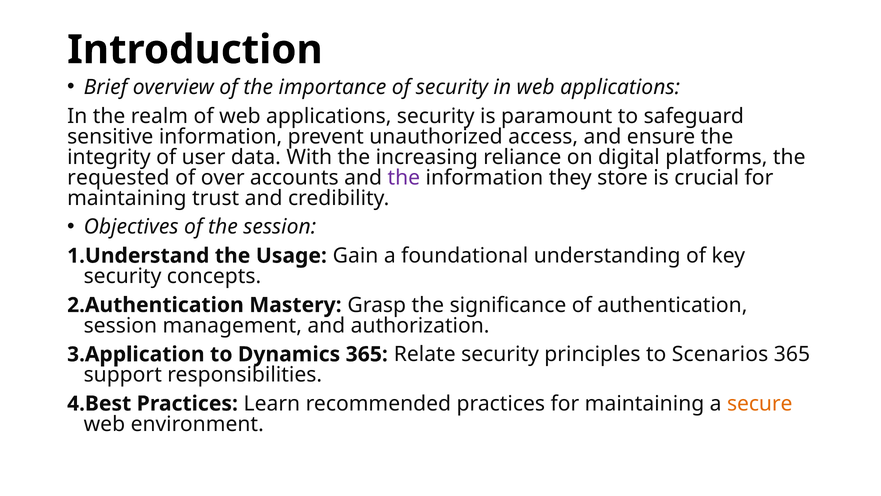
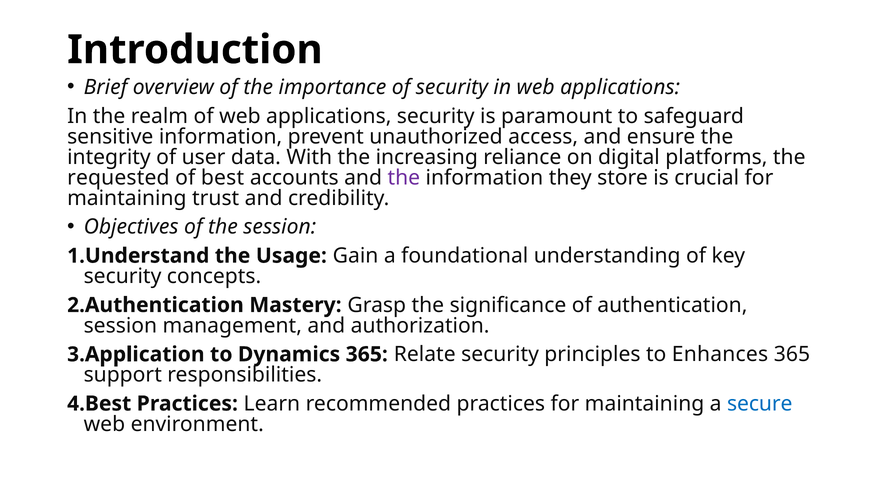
over: over -> best (223, 178)
Scenarios: Scenarios -> Enhances (720, 354)
secure colour: orange -> blue (760, 403)
